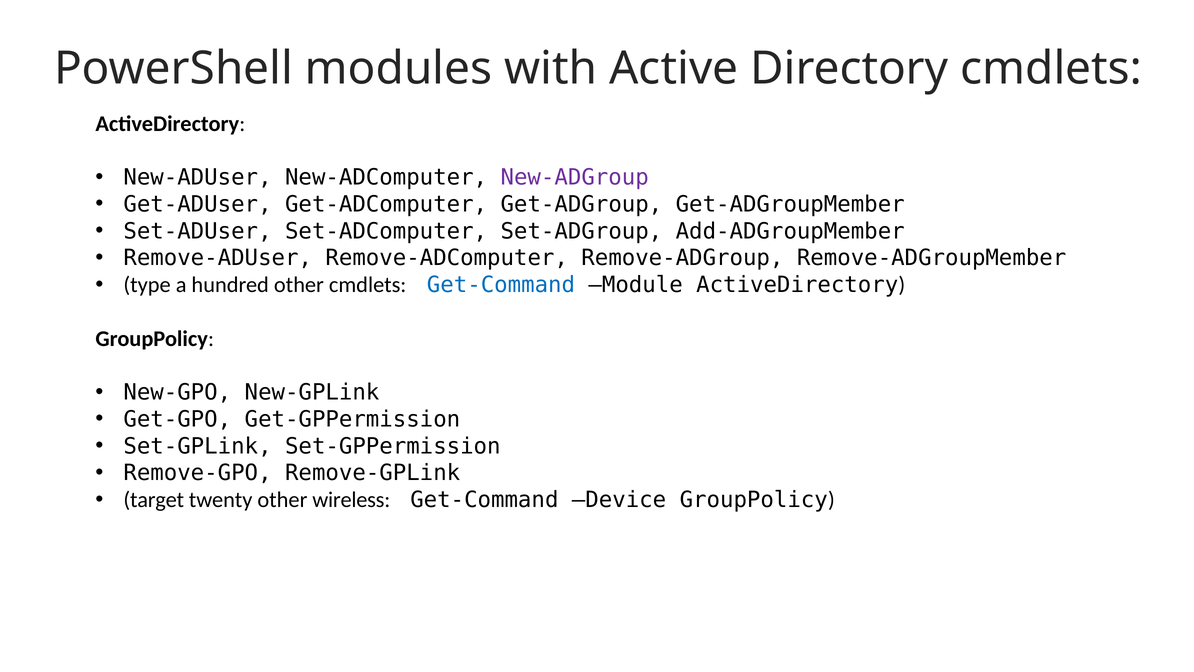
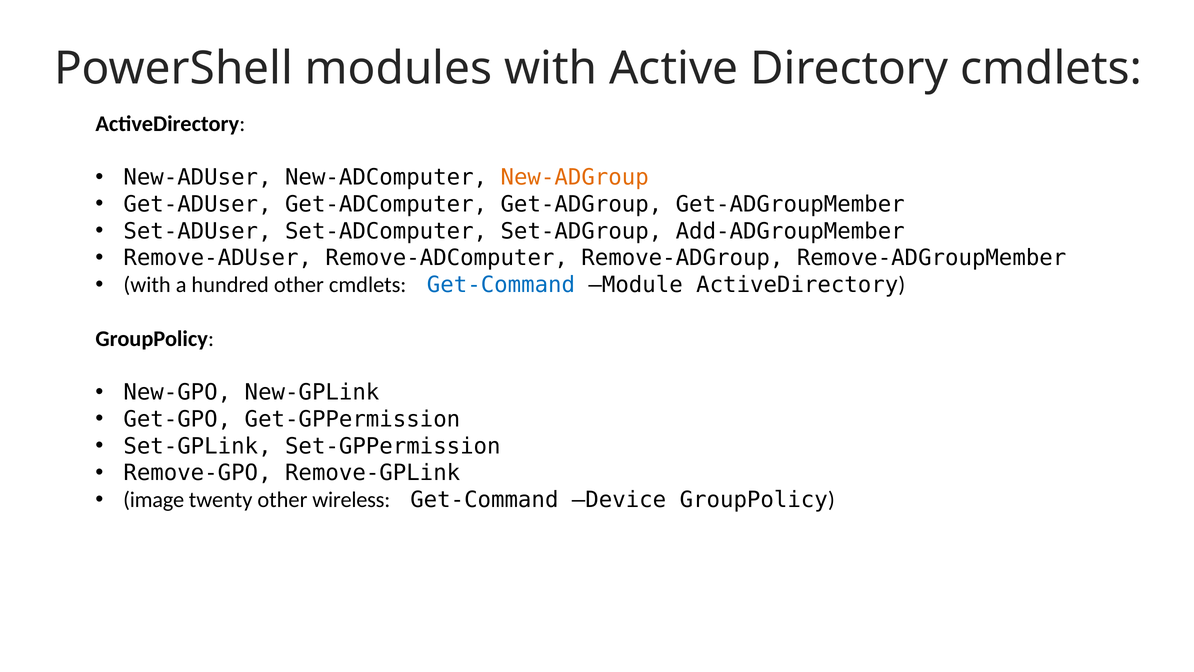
New-ADGroup colour: purple -> orange (575, 177)
type: type -> with (147, 285)
target: target -> image (154, 500)
